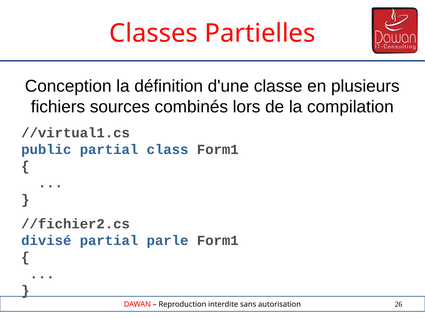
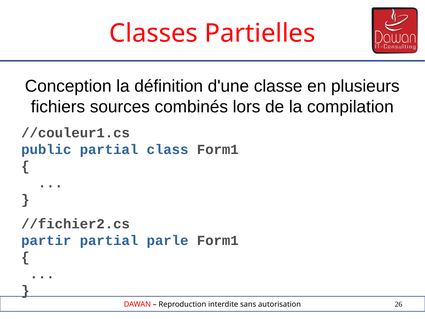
//virtual1.cs: //virtual1.cs -> //couleur1.cs (76, 133)
divisé: divisé -> partir (46, 240)
